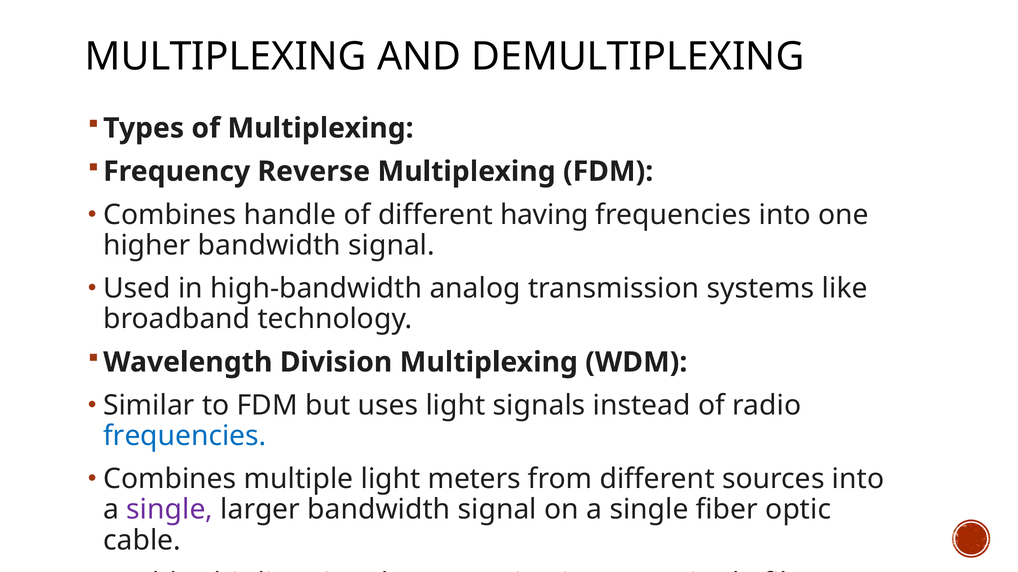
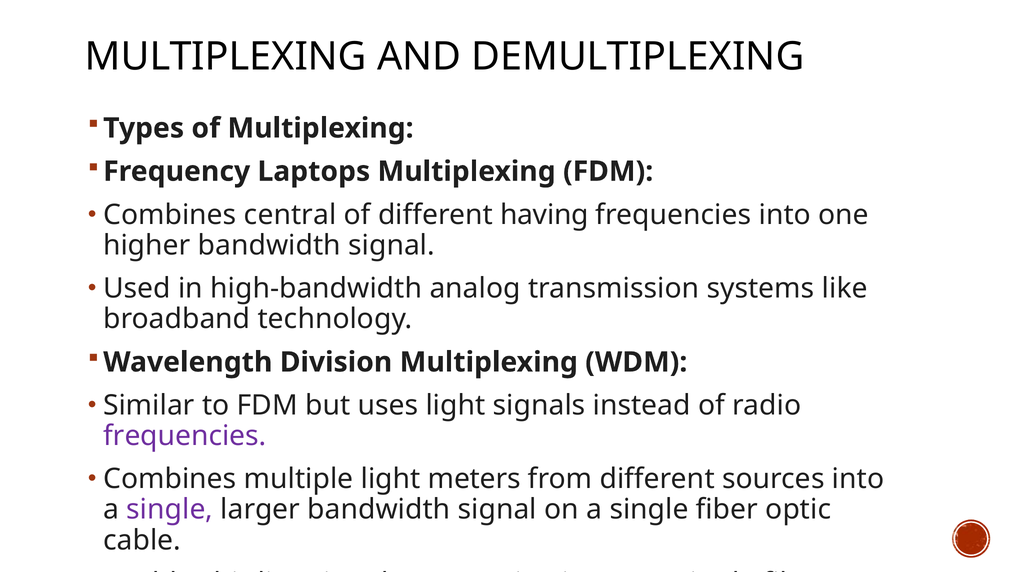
Reverse: Reverse -> Laptops (314, 172)
handle: handle -> central (290, 215)
frequencies colour: blue -> purple (185, 436)
